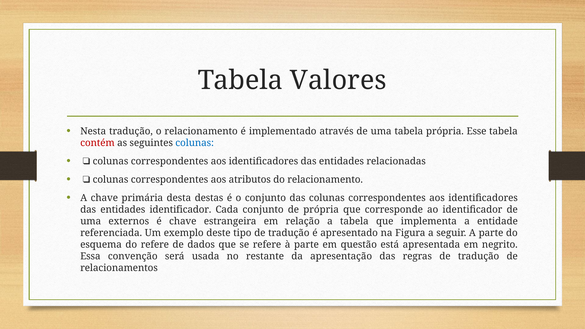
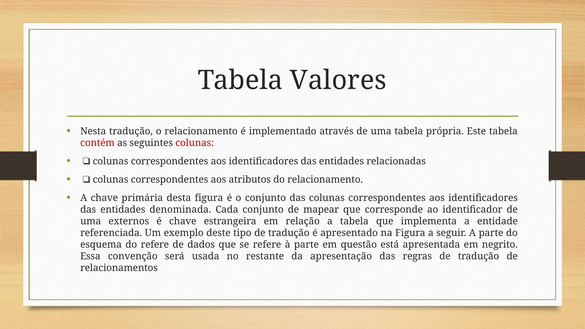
Esse: Esse -> Este (476, 131)
colunas colour: blue -> red (195, 143)
desta destas: destas -> figura (209, 198)
entidades identificador: identificador -> denominada (180, 210)
de própria: própria -> mapear (321, 210)
